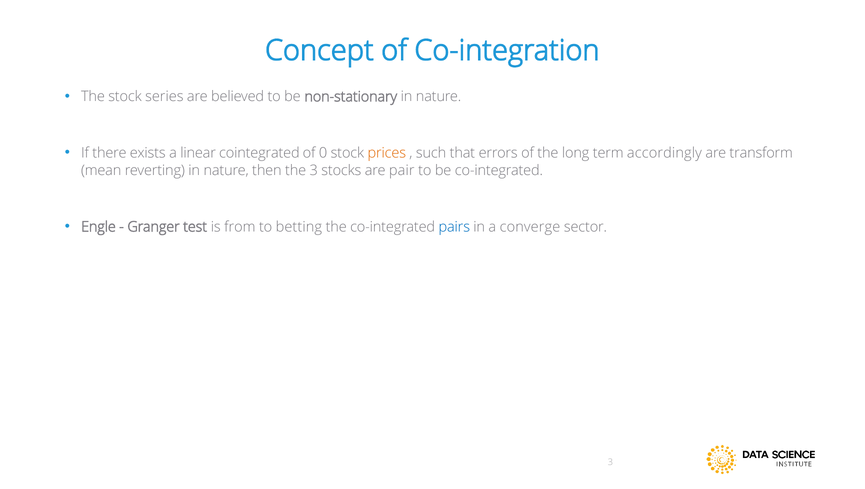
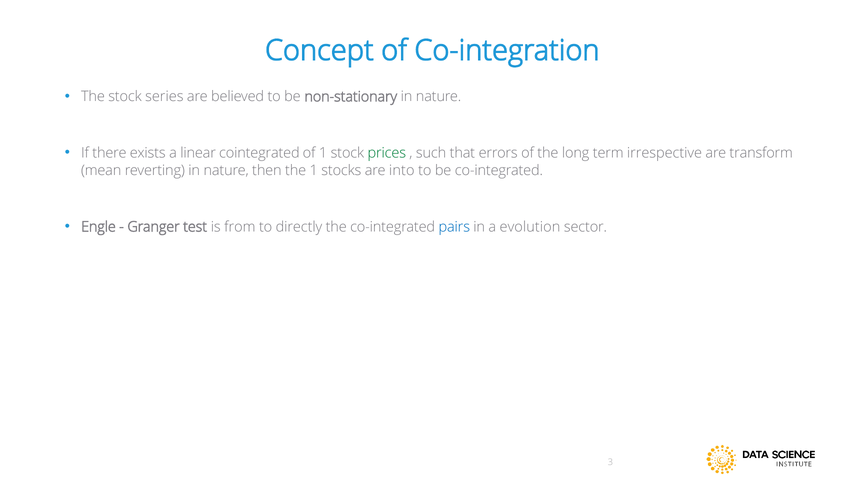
of 0: 0 -> 1 (323, 153)
prices colour: orange -> green (387, 153)
accordingly: accordingly -> irrespective (664, 153)
the 3: 3 -> 1 (314, 170)
pair: pair -> into (402, 170)
betting: betting -> directly (299, 227)
converge: converge -> evolution (530, 227)
